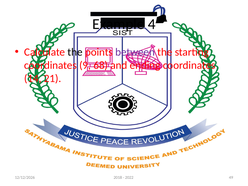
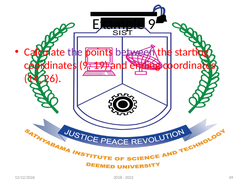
Example 4: 4 -> 9 (152, 24)
the colour: black -> purple (75, 52)
68: 68 -> 19 (101, 65)
21: 21 -> 26 (53, 78)
